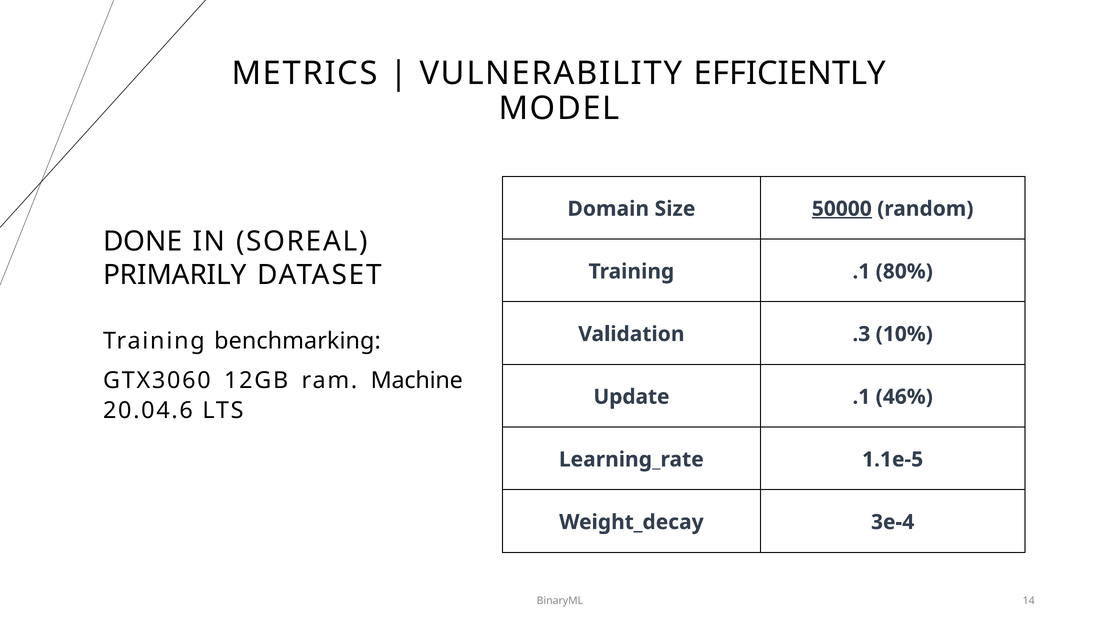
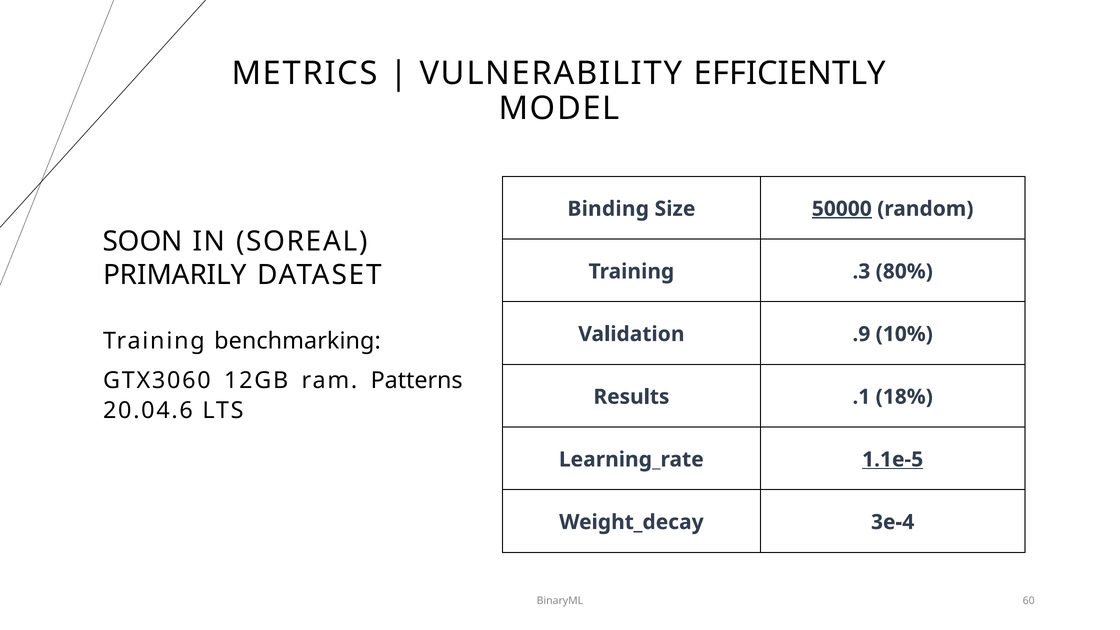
Domain: Domain -> Binding (608, 209)
DONE: DONE -> SOON (143, 241)
Training .1: .1 -> .3 (861, 271)
.3: .3 -> .9 (861, 334)
Machine: Machine -> Patterns (417, 380)
Update: Update -> Results (631, 397)
46%: 46% -> 18% (904, 397)
1.1e-5 underline: none -> present (893, 459)
14: 14 -> 60 (1029, 601)
